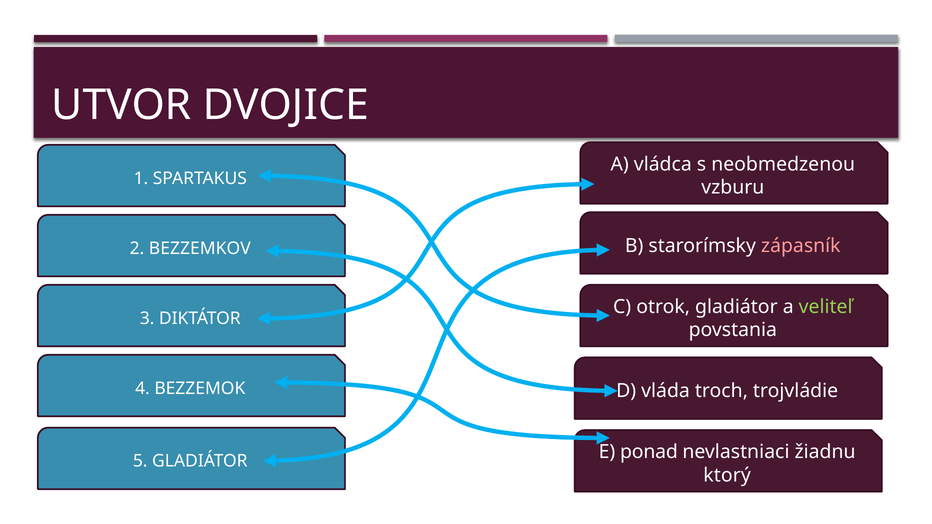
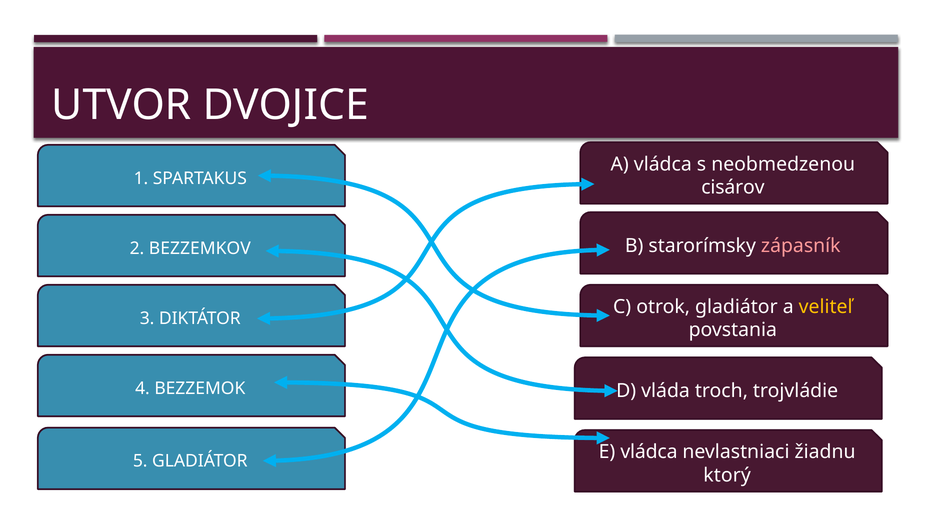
vzburu: vzburu -> cisárov (733, 188)
veliteľ colour: light green -> yellow (826, 307)
E ponad: ponad -> vládca (649, 452)
